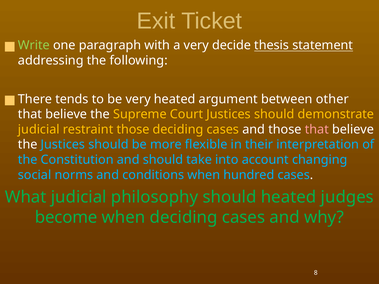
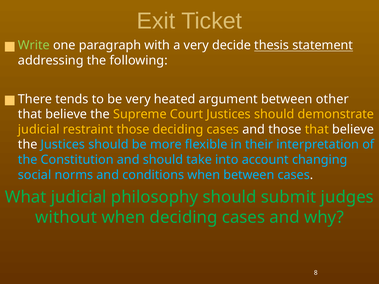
that colour: pink -> yellow (317, 130)
when hundred: hundred -> between (249, 175)
should heated: heated -> submit (289, 197)
become: become -> without (66, 217)
